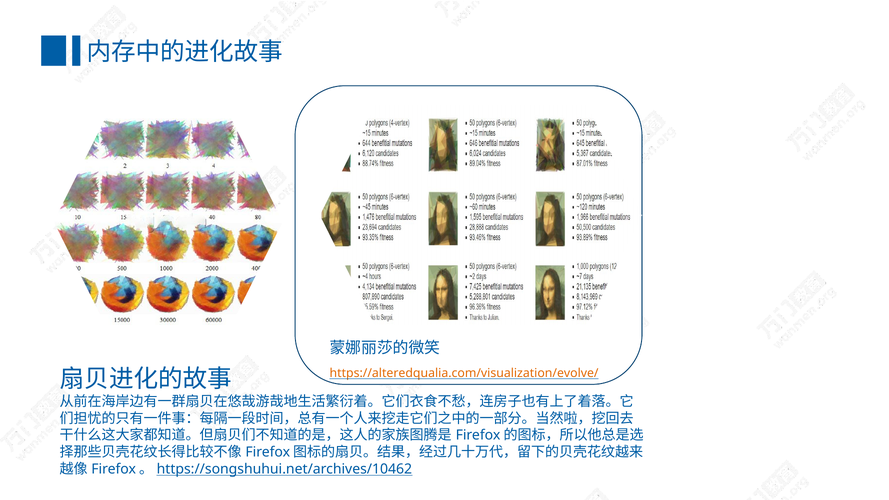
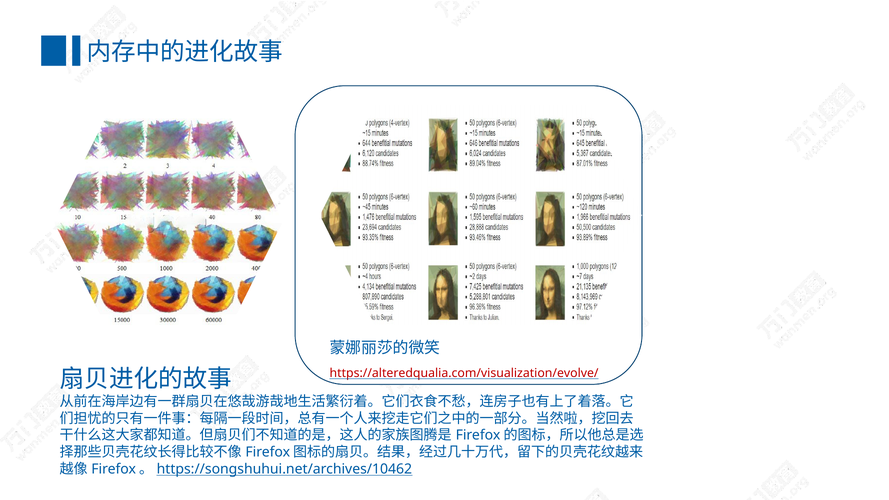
https://alteredqualia.com/visualization/evolve/ colour: orange -> red (464, 373)
